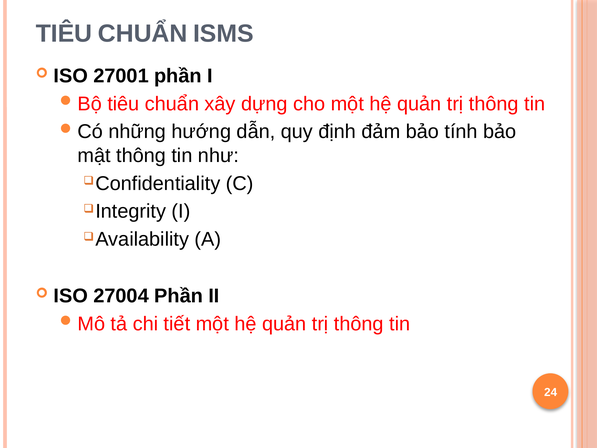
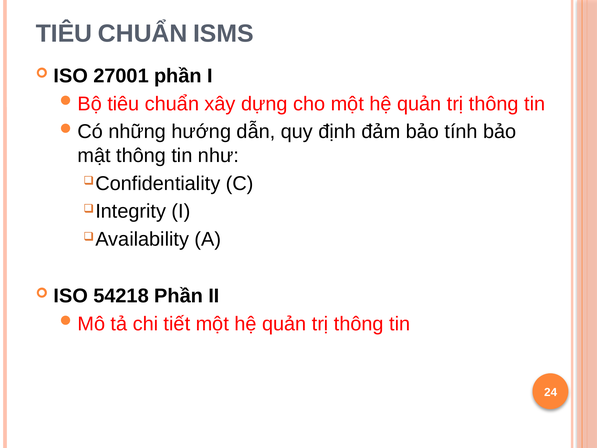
27004: 27004 -> 54218 (121, 296)
